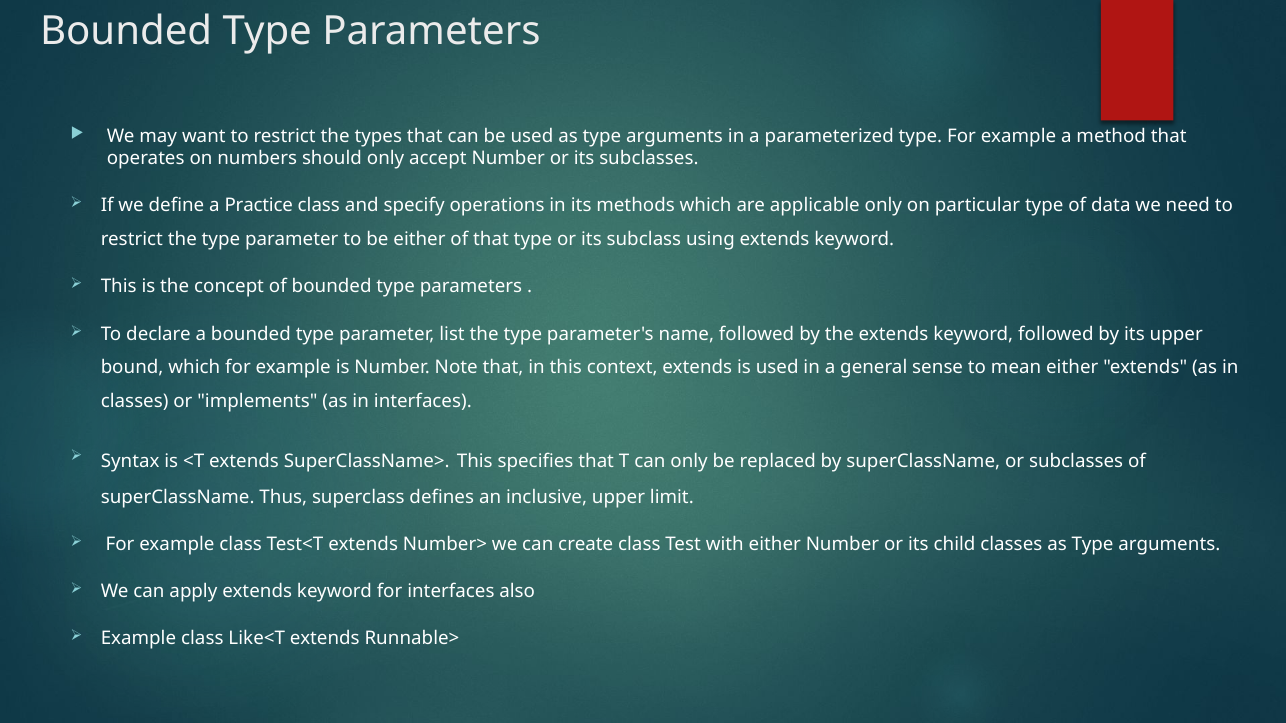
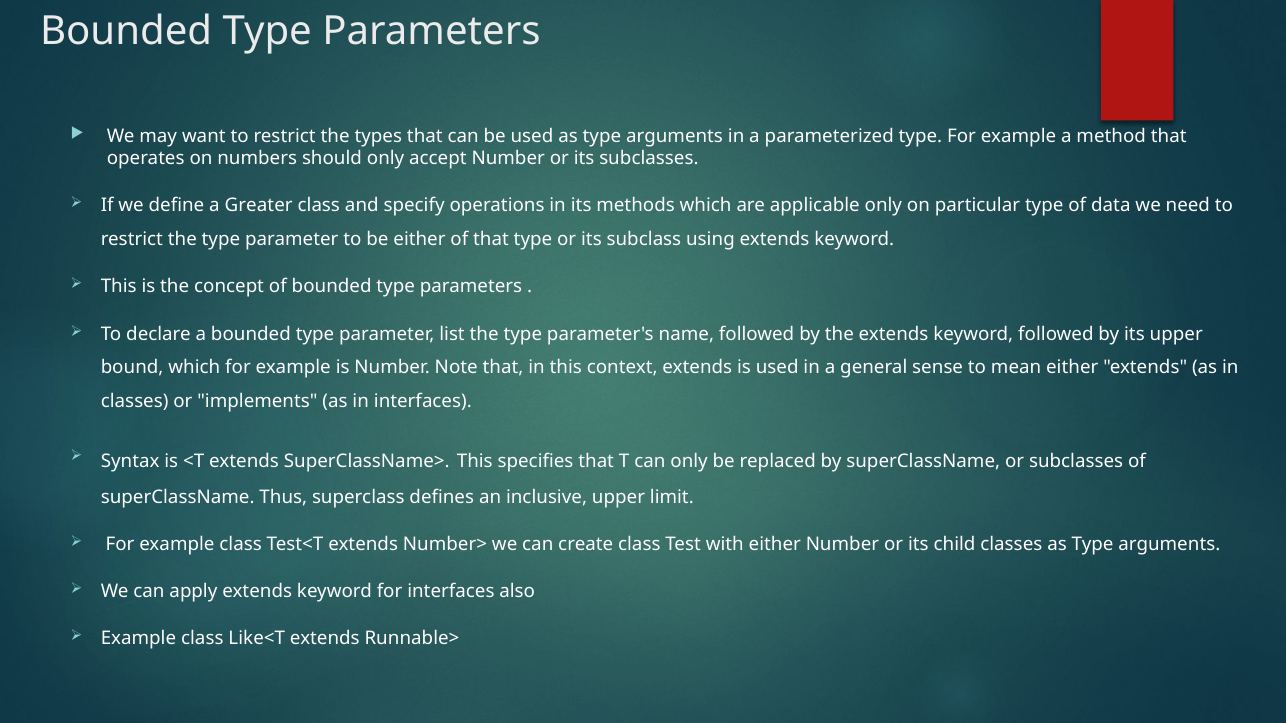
Practice: Practice -> Greater (259, 206)
